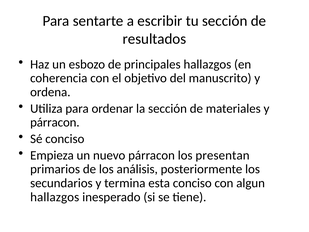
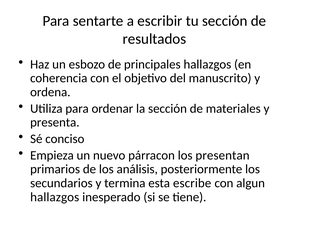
párracon: párracon -> presenta (55, 122)
esta conciso: conciso -> escribe (192, 183)
